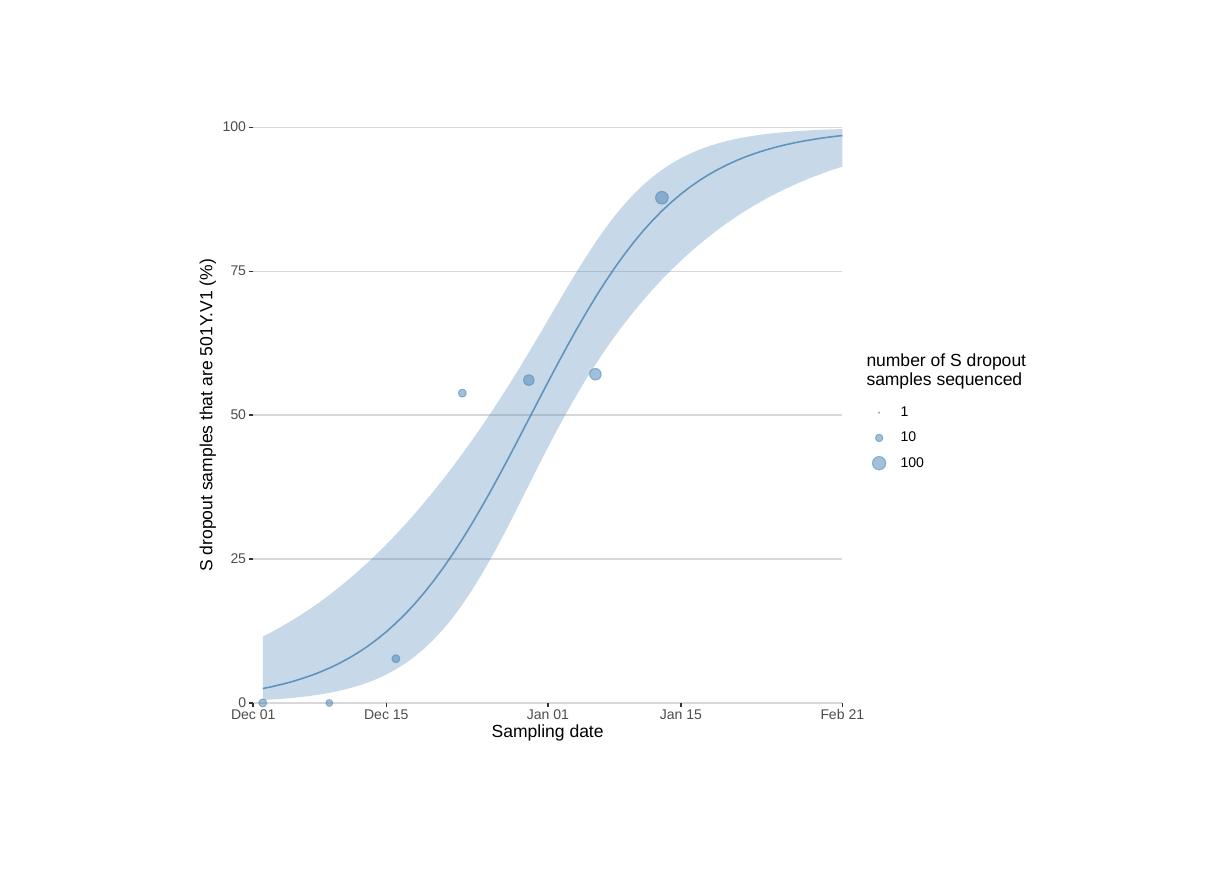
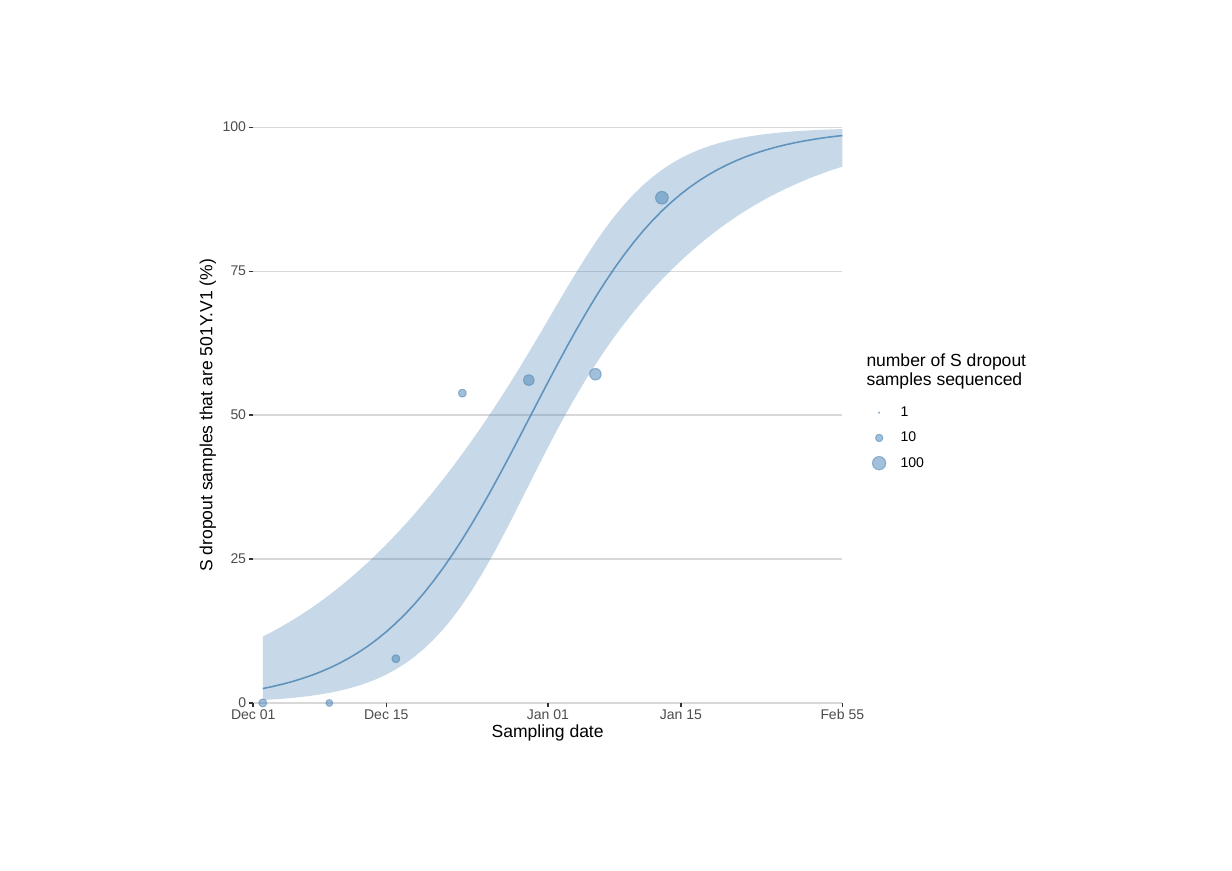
21: 21 -> 55 (856, 715)
